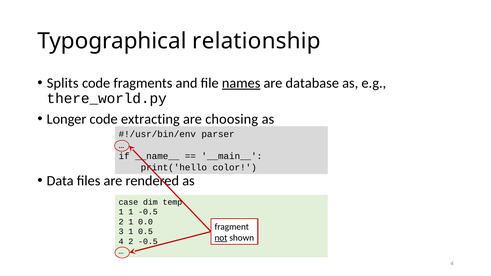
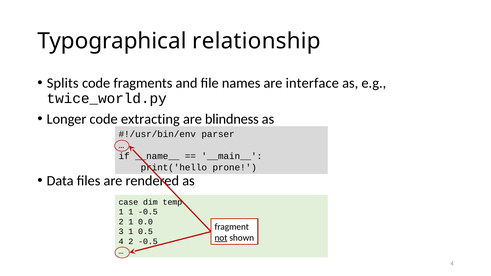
names underline: present -> none (241, 83)
database: database -> interface (312, 83)
there_world.py: there_world.py -> twice_world.py (107, 98)
choosing: choosing -> blindness (232, 119)
color: color -> prone (235, 167)
